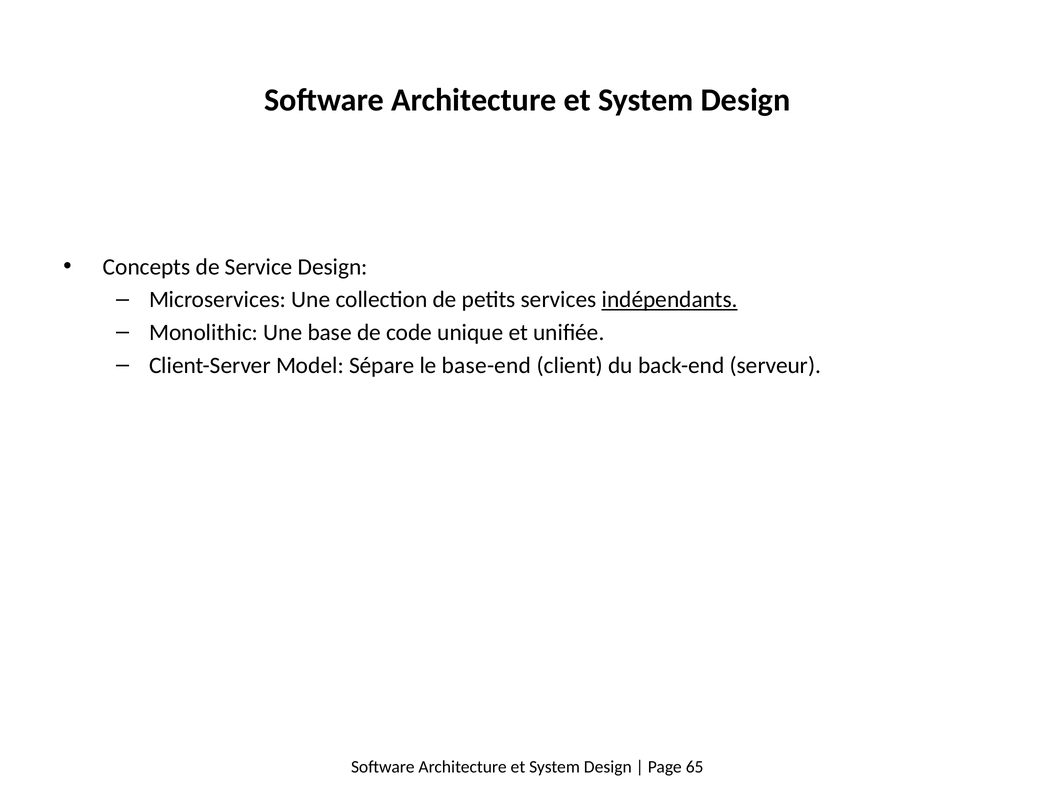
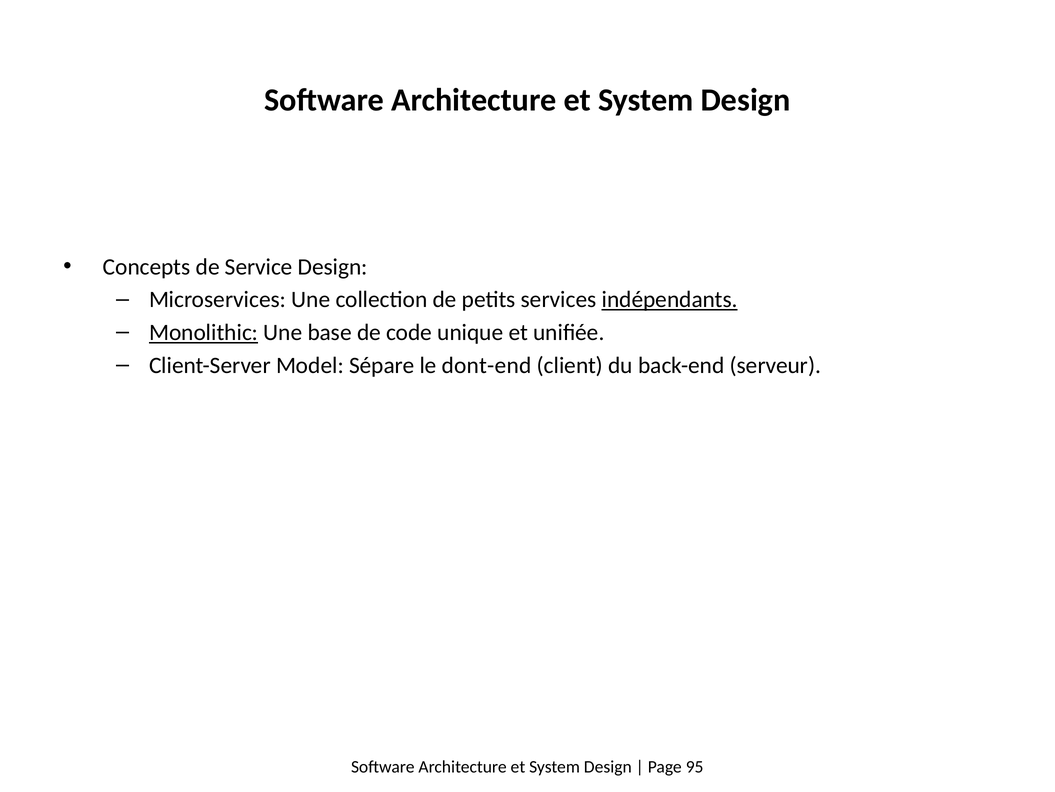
Monolithic underline: none -> present (204, 332)
base-end: base-end -> dont-end (487, 365)
65: 65 -> 95 (695, 766)
